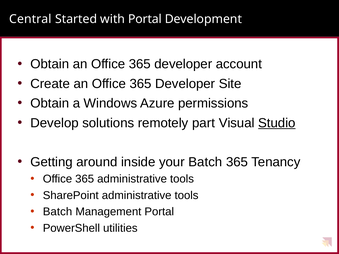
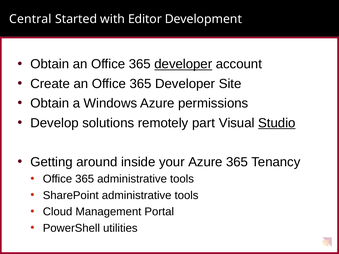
with Portal: Portal -> Editor (145, 19)
developer underline: none -> present (183, 64)
your Batch: Batch -> Azure (205, 162)
Batch: Batch -> Cloud (58, 212)
